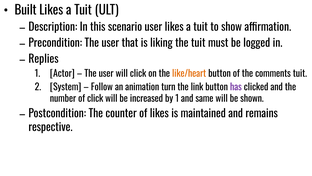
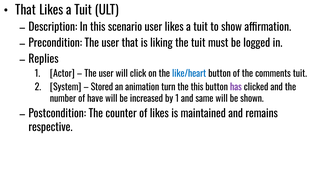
Built: Built -> That (26, 10)
like/heart colour: orange -> blue (189, 73)
Follow: Follow -> Stored (102, 87)
the link: link -> this (197, 87)
of click: click -> have (95, 98)
